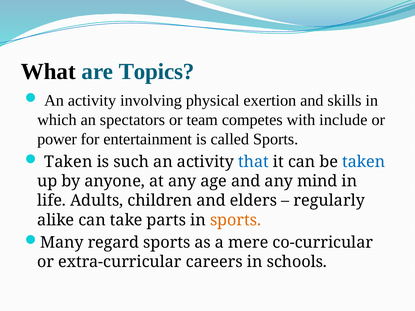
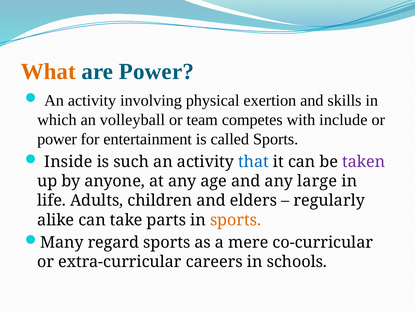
What colour: black -> orange (48, 72)
are Topics: Topics -> Power (156, 72)
spectators: spectators -> volleyball (132, 120)
Taken: Taken -> Inside (68, 162)
taken colour: blue -> purple (364, 162)
mind: mind -> large (317, 181)
